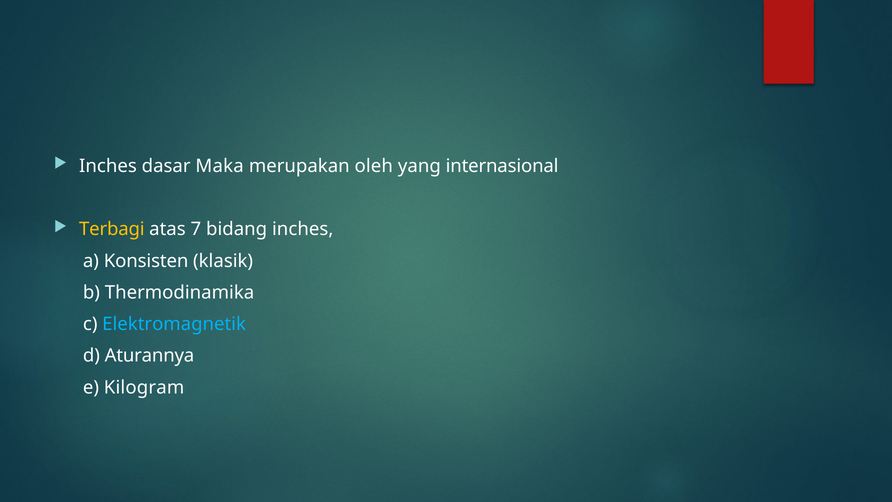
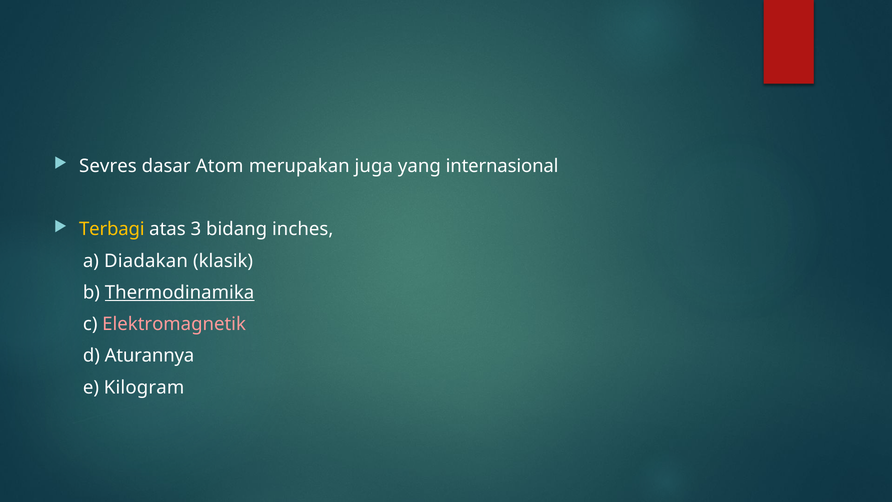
Inches: Inches -> Sevres (108, 166)
Maka: Maka -> Atom (220, 166)
oleh: oleh -> juga (374, 166)
7: 7 -> 3 (196, 229)
Konsisten: Konsisten -> Diadakan (146, 261)
Thermodinamika underline: none -> present (180, 292)
Elektromagnetik colour: light blue -> pink (174, 324)
